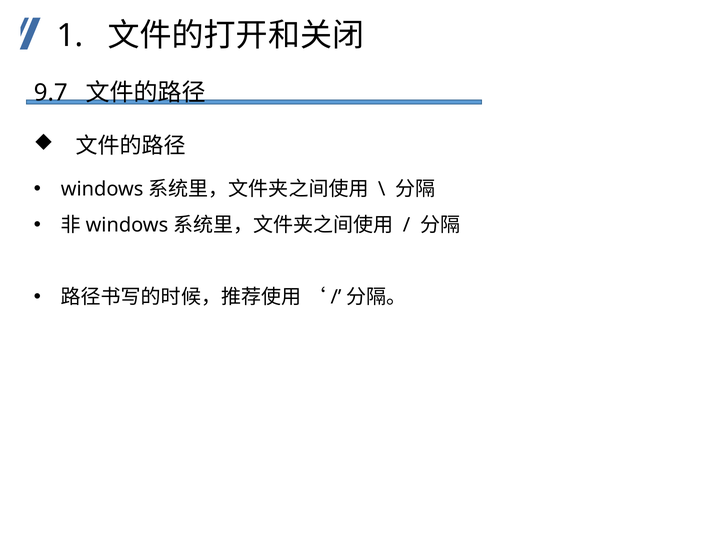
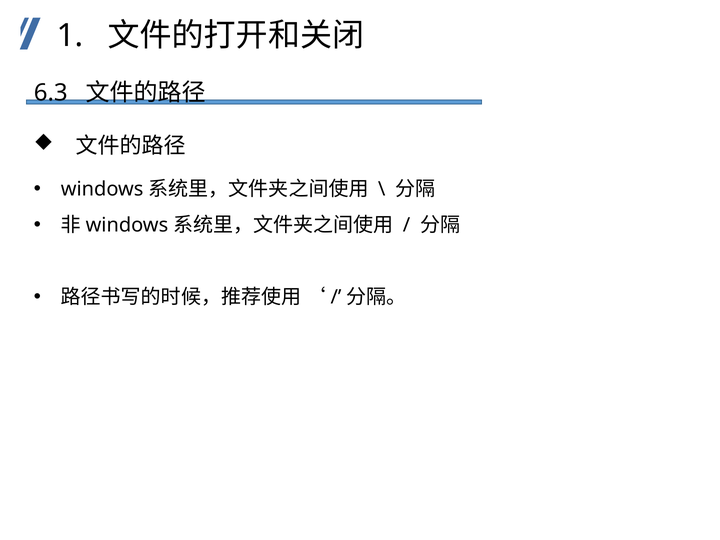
9.7: 9.7 -> 6.3 (51, 93)
